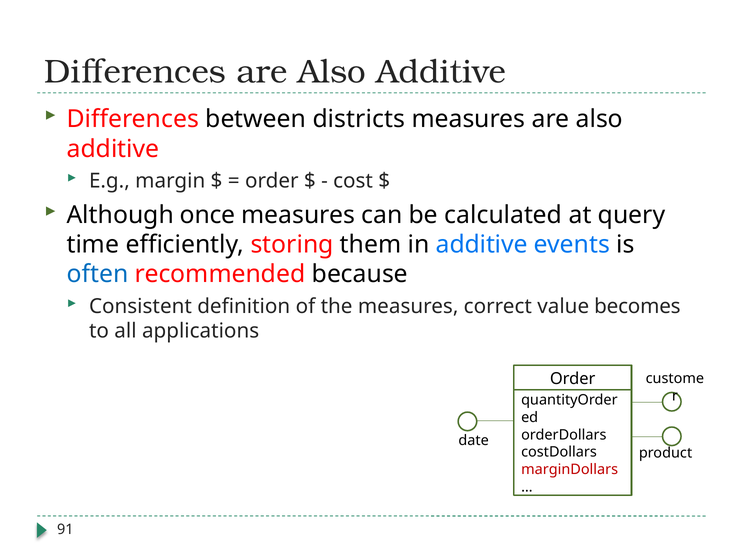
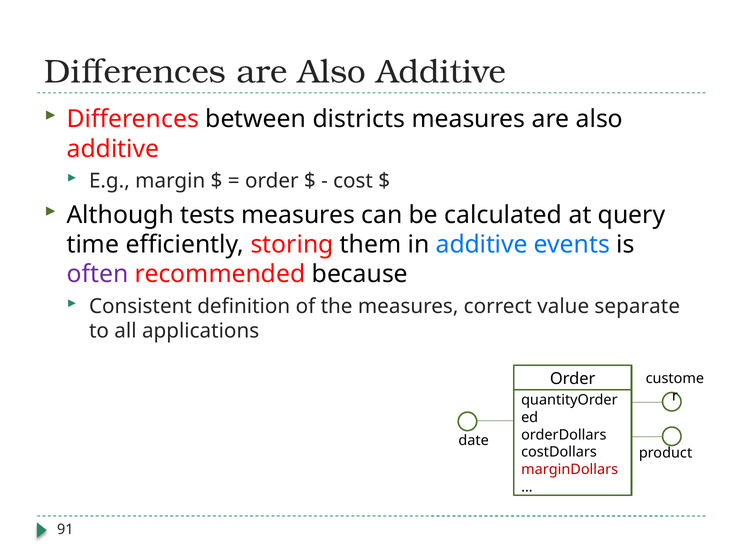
once: once -> tests (208, 215)
often colour: blue -> purple (98, 274)
becomes: becomes -> separate (637, 307)
